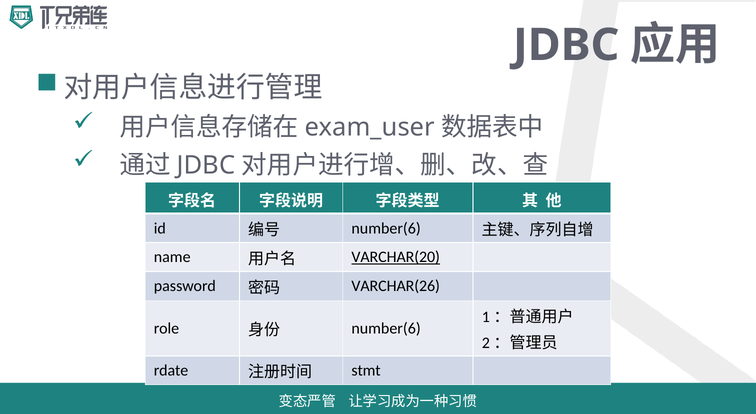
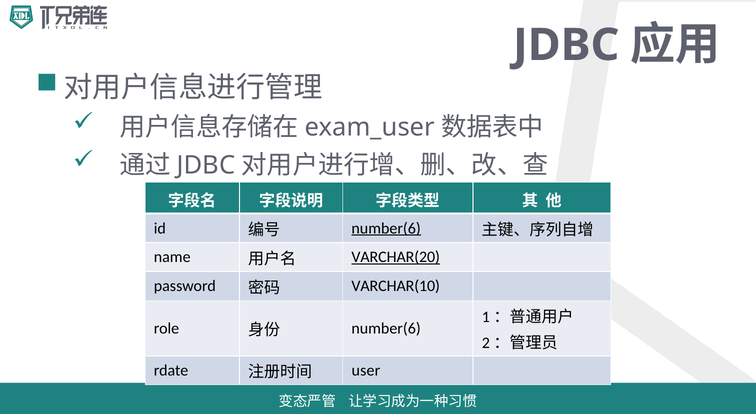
number(6 underline: none -> present (386, 228)
VARCHAR(26: VARCHAR(26 -> VARCHAR(10 (396, 286)
stmt: stmt -> user (366, 371)
